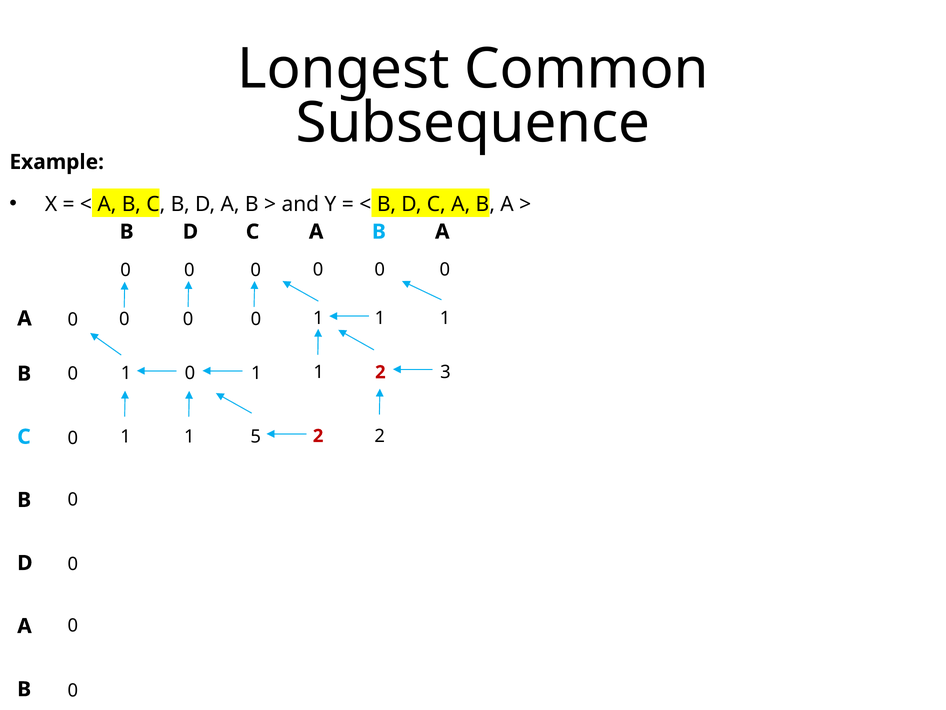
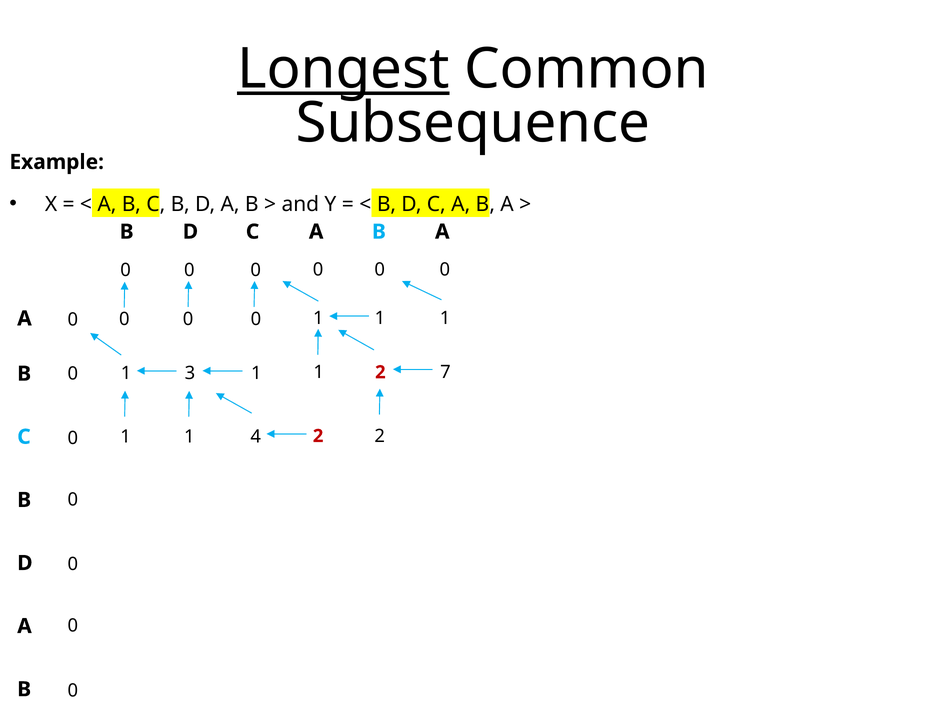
Longest underline: none -> present (343, 69)
1 0: 0 -> 3 (190, 373)
3: 3 -> 7 (445, 372)
5: 5 -> 4 (256, 437)
